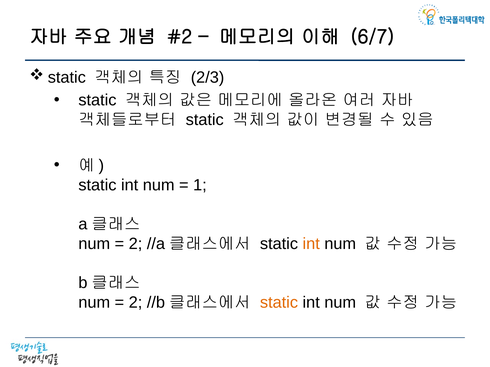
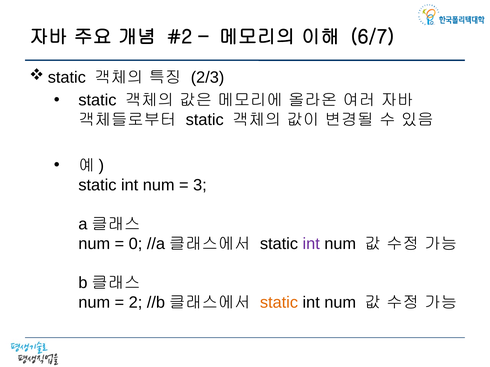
1: 1 -> 3 (200, 185)
2: 2 -> 0 (136, 244)
int colour: orange -> purple (311, 244)
